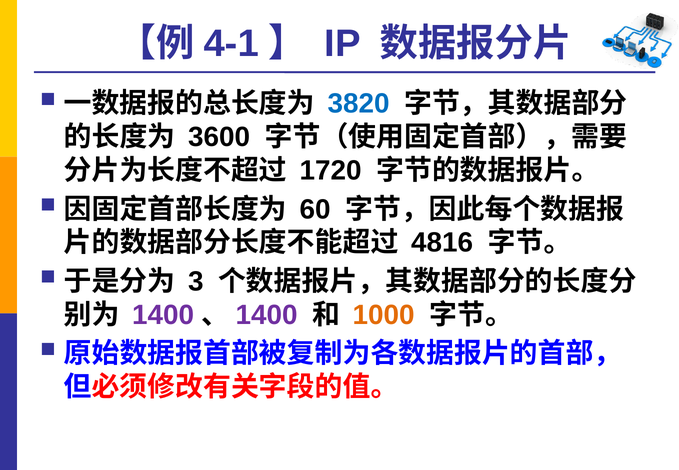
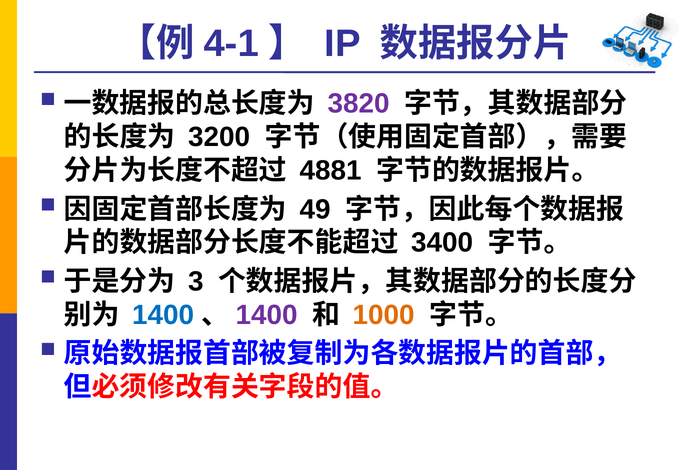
3820 colour: blue -> purple (359, 104)
3600: 3600 -> 3200 (219, 137)
1720: 1720 -> 4881 (331, 171)
60: 60 -> 49 (315, 209)
4816: 4816 -> 3400 (442, 243)
1400 colour: purple -> blue (163, 315)
